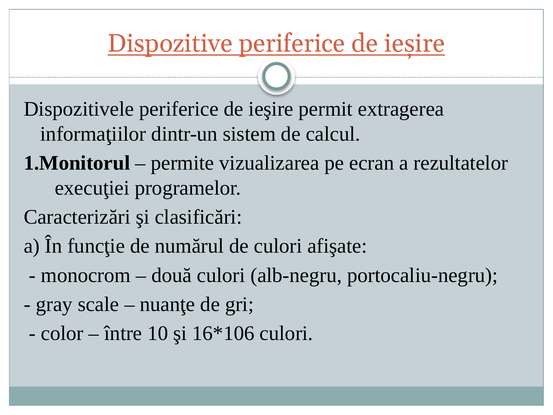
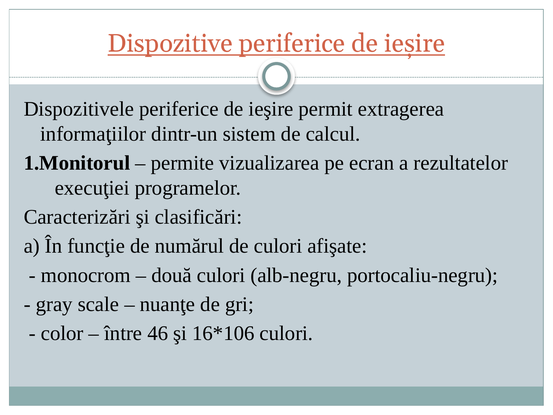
10: 10 -> 46 (158, 333)
